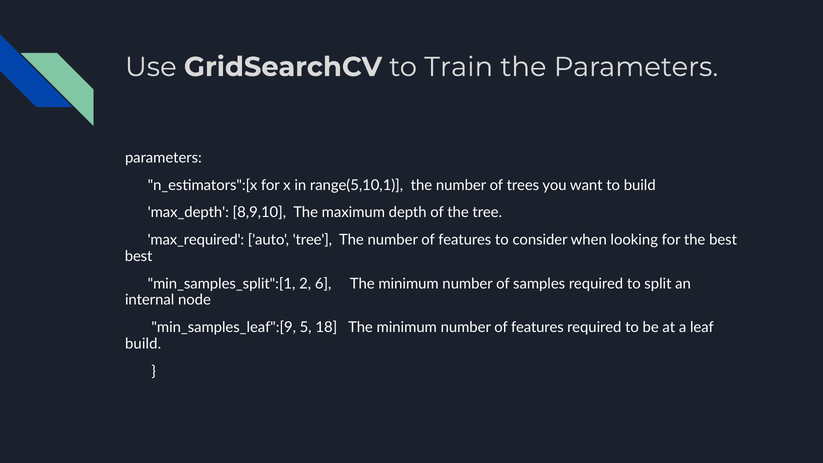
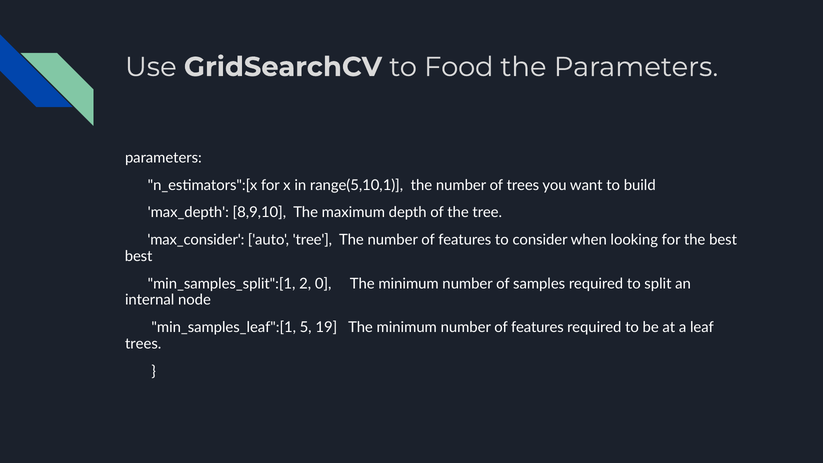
Train: Train -> Food (459, 67)
max_required: max_required -> max_consider (196, 240)
6: 6 -> 0 (323, 284)
min_samples_leaf":[9: min_samples_leaf":[9 -> min_samples_leaf":[1 (224, 327)
18: 18 -> 19 (326, 327)
build: build -> trees (143, 344)
